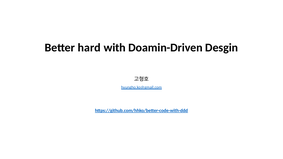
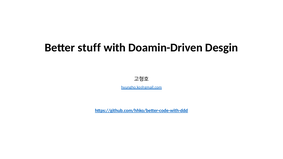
hard: hard -> stuff (89, 48)
